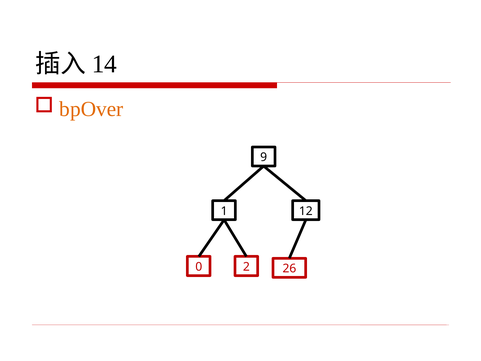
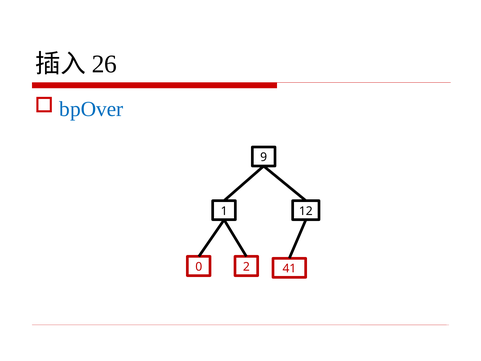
14: 14 -> 26 (104, 64)
bpOver colour: orange -> blue (91, 109)
26: 26 -> 41 (289, 268)
